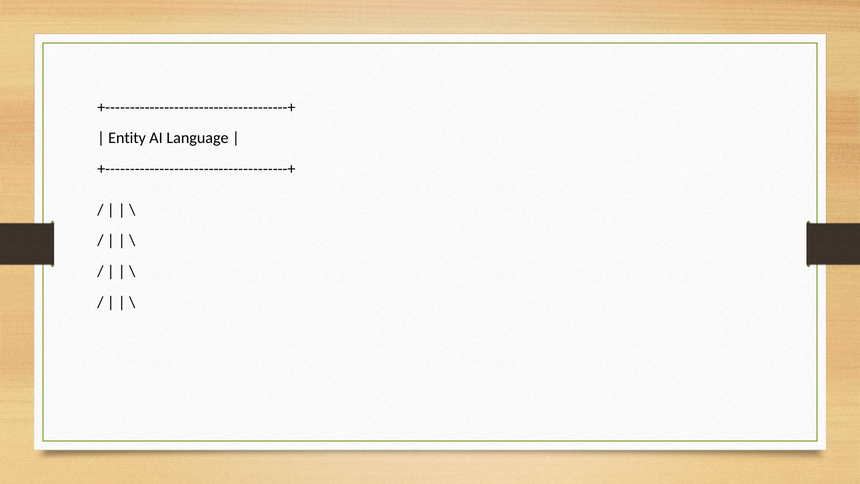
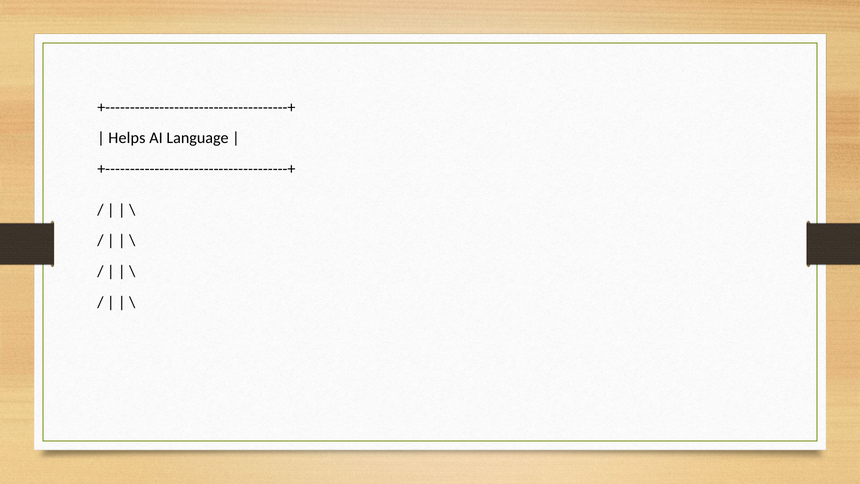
Entity: Entity -> Helps (127, 138)
